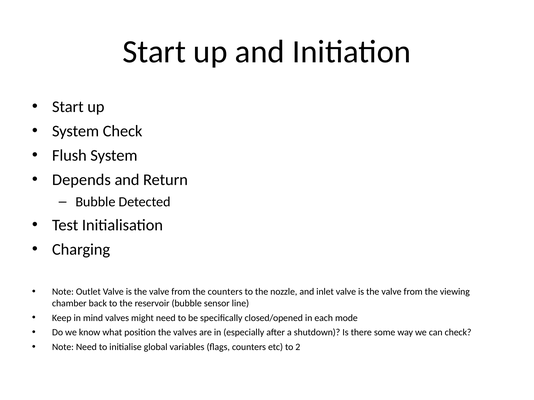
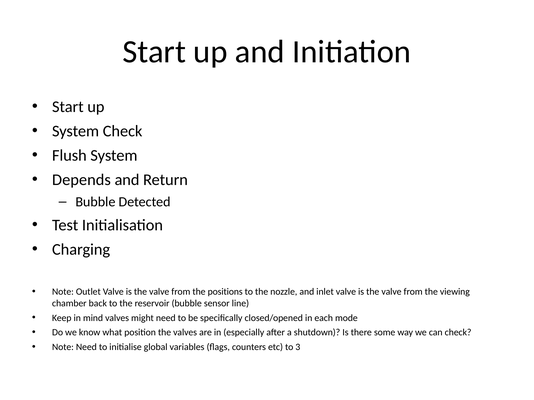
the counters: counters -> positions (225, 292)
2: 2 -> 3 (298, 347)
